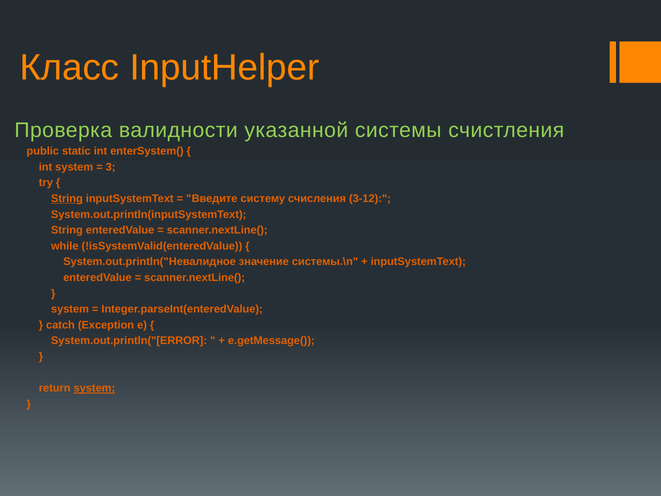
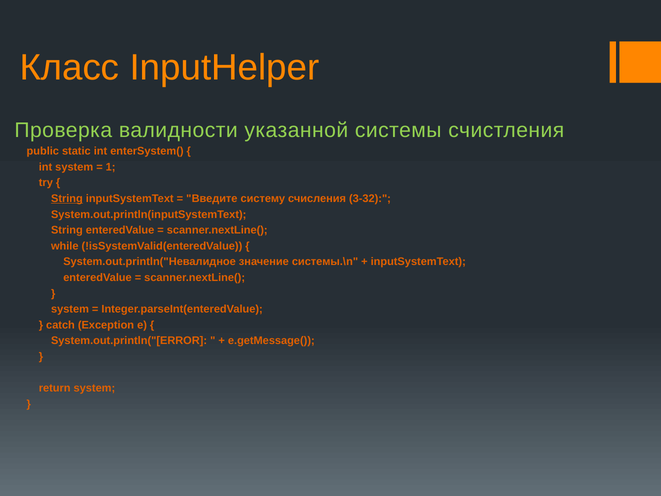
3: 3 -> 1 (111, 167)
3-12: 3-12 -> 3-32 (370, 198)
system underline: present -> none (94, 388)
